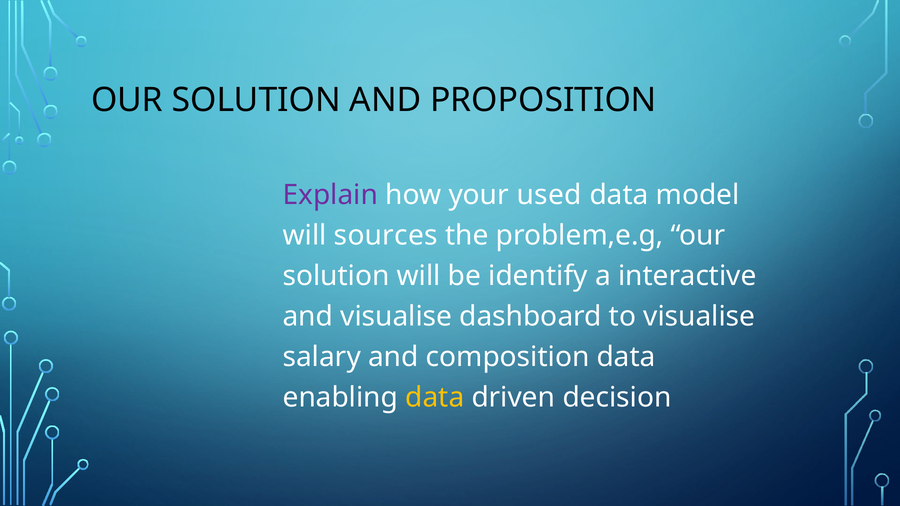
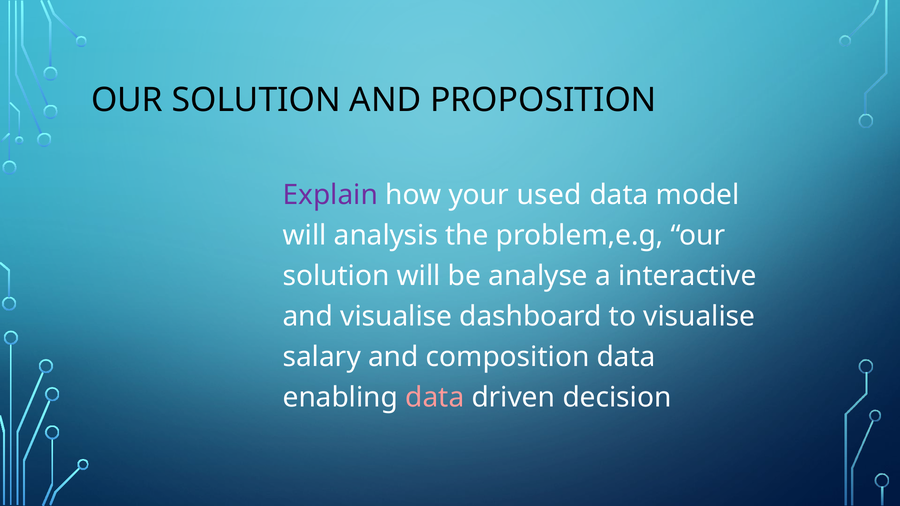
sources: sources -> analysis (386, 236)
identify: identify -> analyse (538, 276)
data colour: yellow -> pink (435, 398)
